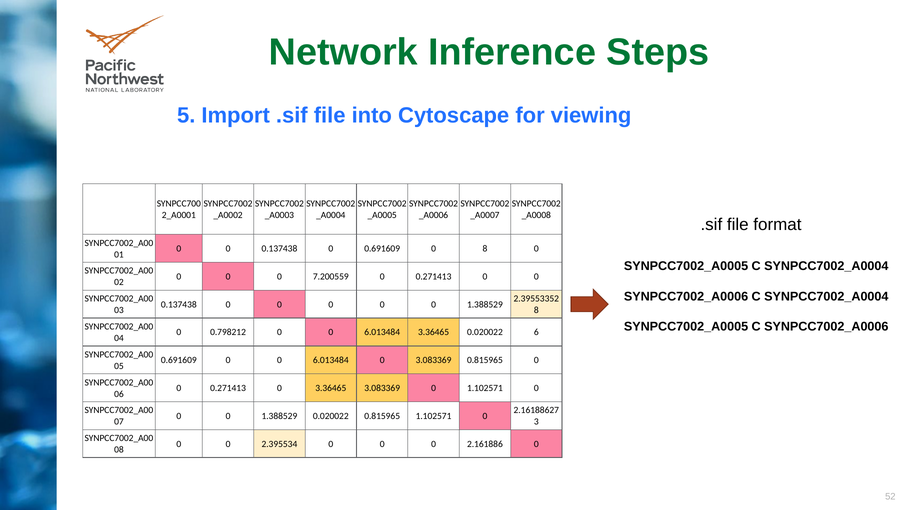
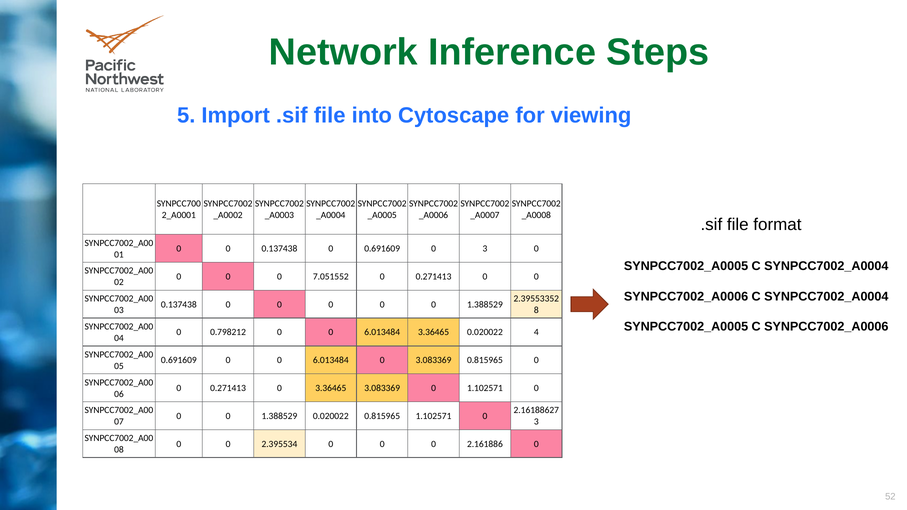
0 8: 8 -> 3 (485, 249)
7.200559: 7.200559 -> 7.051552 (331, 277)
6: 6 -> 4 (536, 333)
